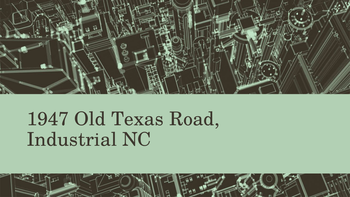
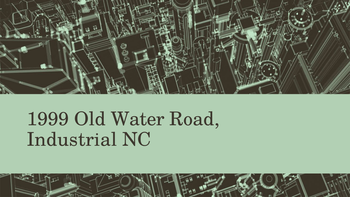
1947: 1947 -> 1999 (48, 119)
Texas: Texas -> Water (138, 119)
